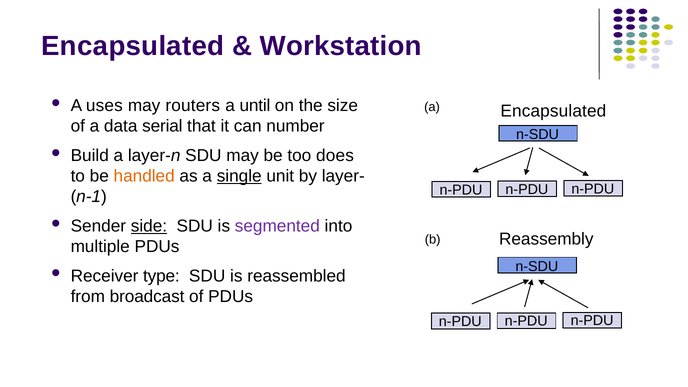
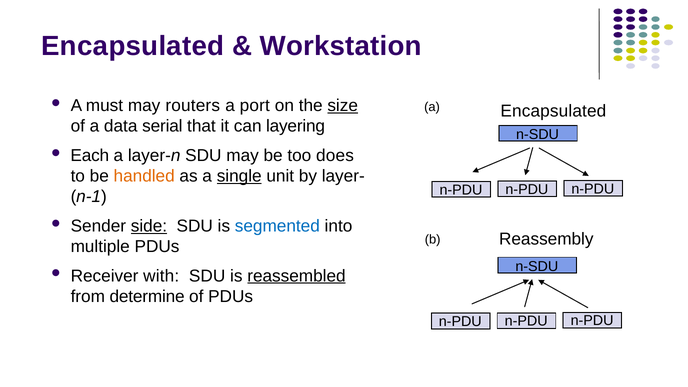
uses: uses -> must (104, 106)
until: until -> port (255, 106)
size underline: none -> present (343, 106)
number: number -> layering (296, 126)
Build: Build -> Each (90, 155)
segmented colour: purple -> blue (277, 226)
type: type -> with (161, 276)
reassembled underline: none -> present (296, 276)
broadcast: broadcast -> determine (147, 296)
